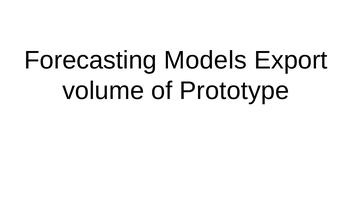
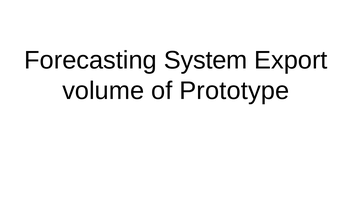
Models: Models -> System (206, 60)
